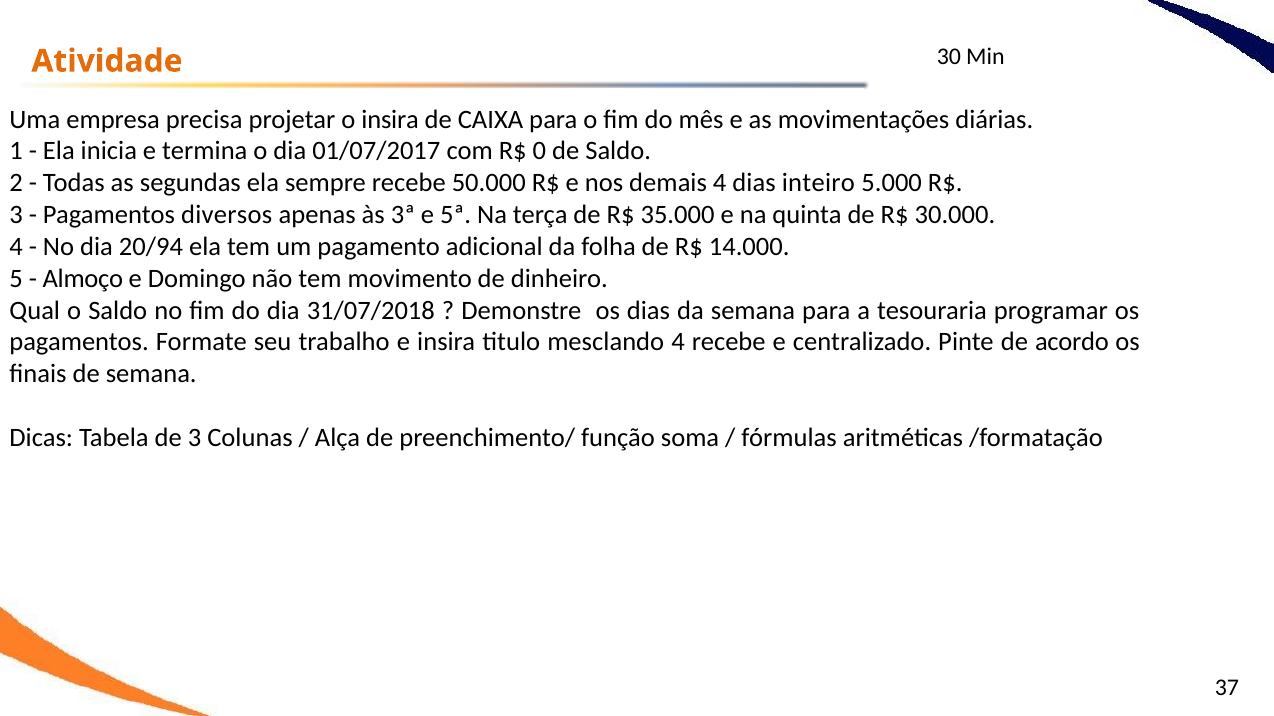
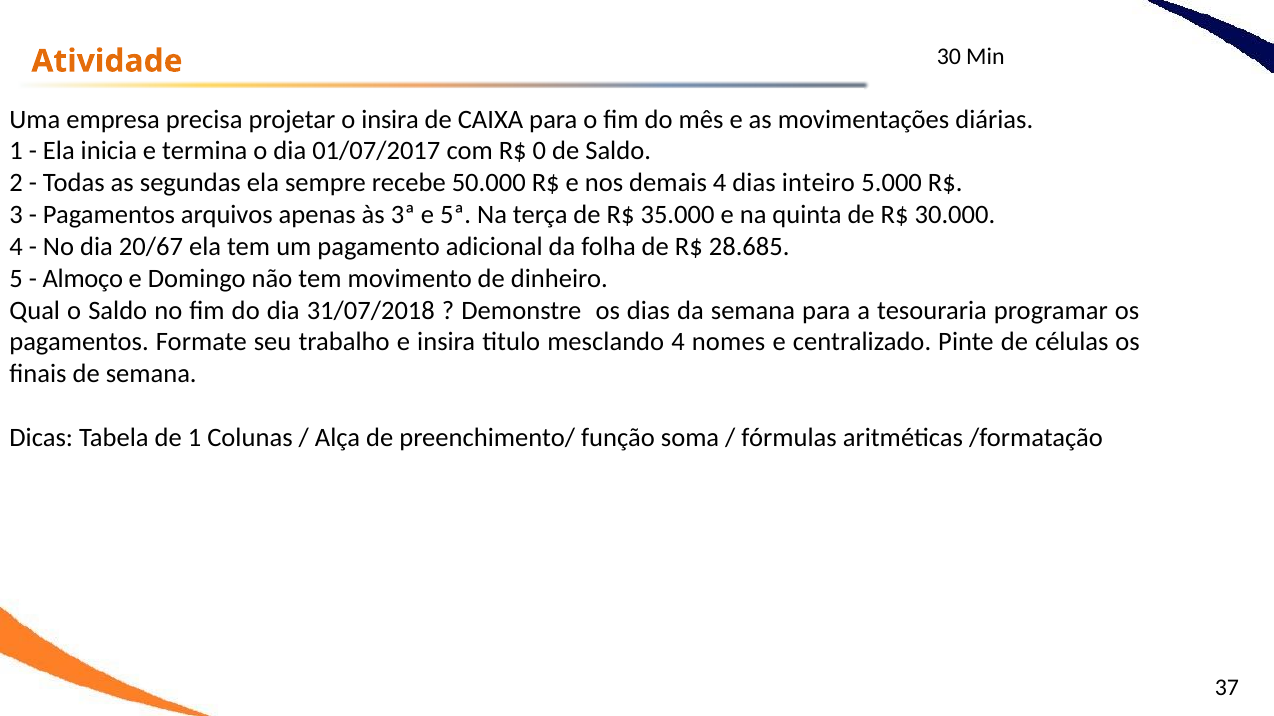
diversos: diversos -> arquivos (227, 215)
20/94: 20/94 -> 20/67 (151, 247)
14.000: 14.000 -> 28.685 (749, 247)
4 recebe: recebe -> nomes (729, 342)
acordo: acordo -> células (1072, 342)
de 3: 3 -> 1 (194, 438)
